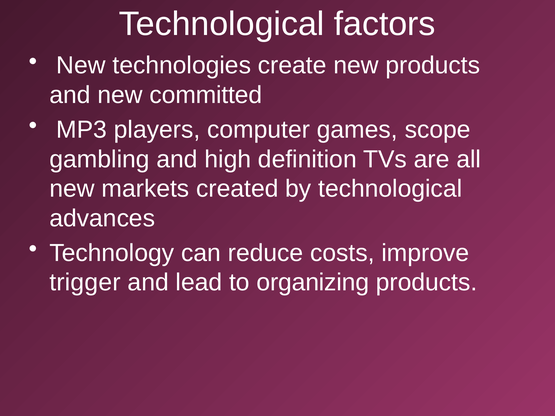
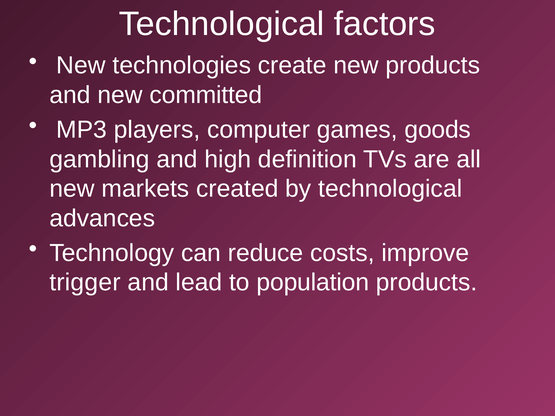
scope: scope -> goods (438, 130)
organizing: organizing -> population (313, 283)
